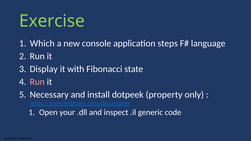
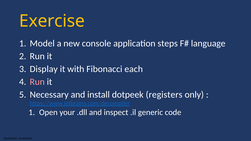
Exercise colour: light green -> yellow (52, 21)
Which: Which -> Model (42, 44)
state: state -> each (134, 69)
property: property -> registers (164, 95)
